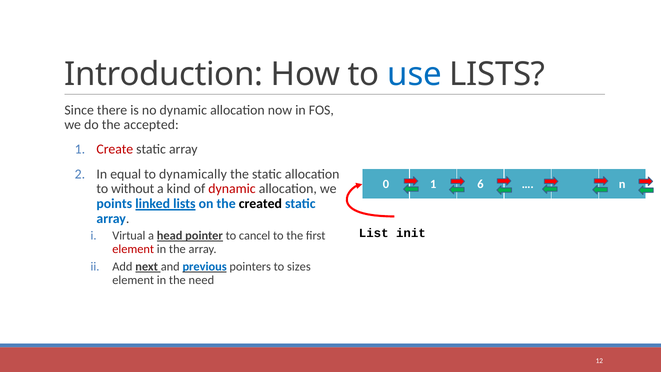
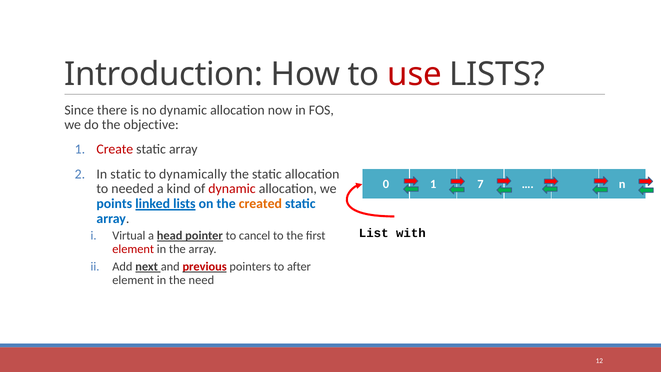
use colour: blue -> red (415, 74)
accepted: accepted -> objective (151, 125)
In equal: equal -> static (126, 174)
6: 6 -> 7 (480, 184)
without: without -> needed (133, 189)
created colour: black -> orange (260, 204)
init: init -> with (411, 233)
previous colour: blue -> red (205, 266)
sizes: sizes -> after (299, 266)
